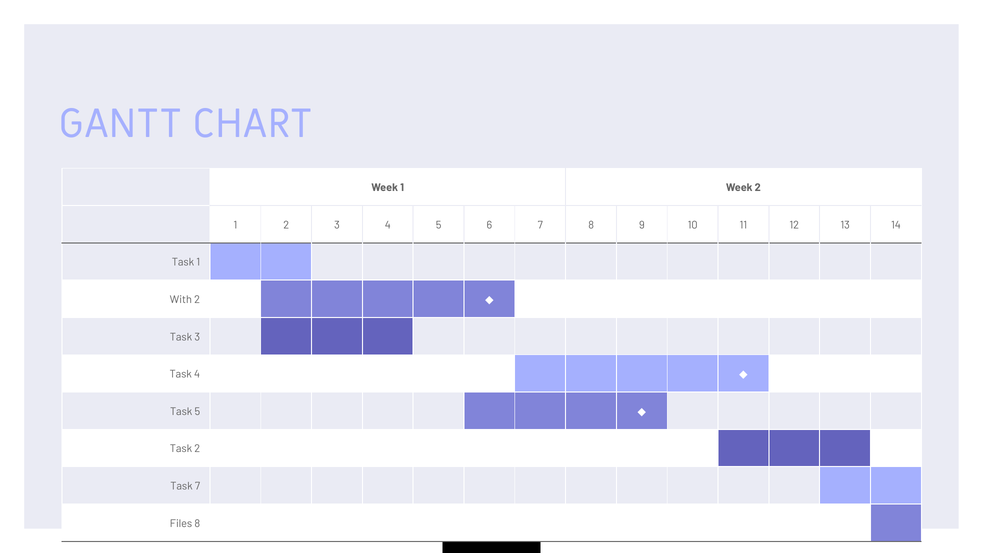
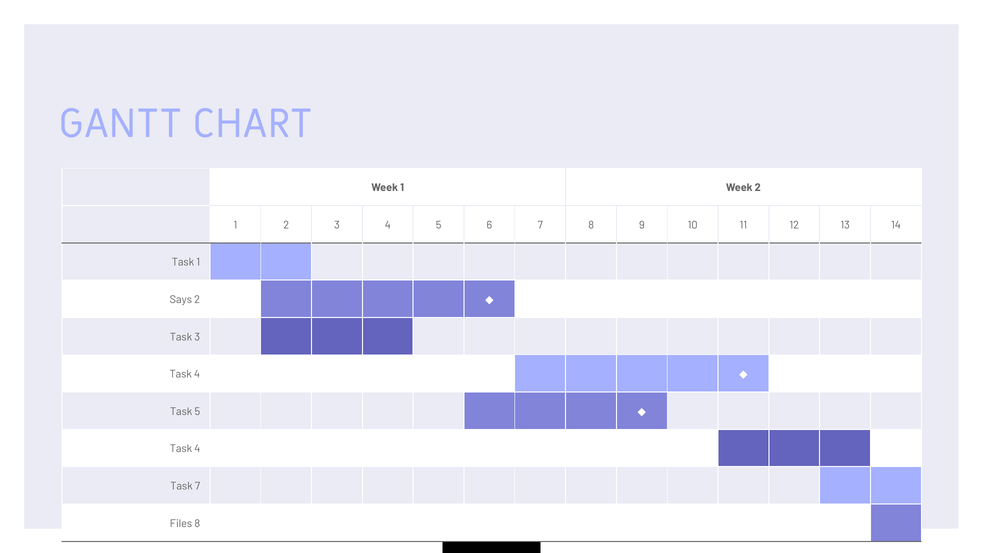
With: With -> Says (181, 300)
2: 2 -> 4 (197, 449)
